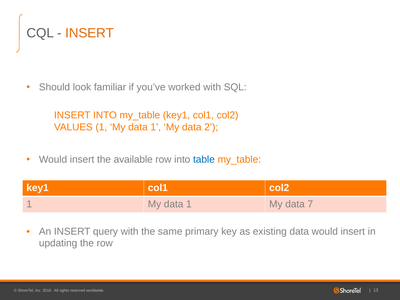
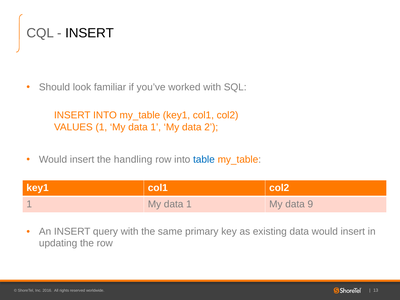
INSERT colour: orange -> black (90, 33)
available: available -> handling (133, 159)
7: 7 -> 9 (310, 204)
